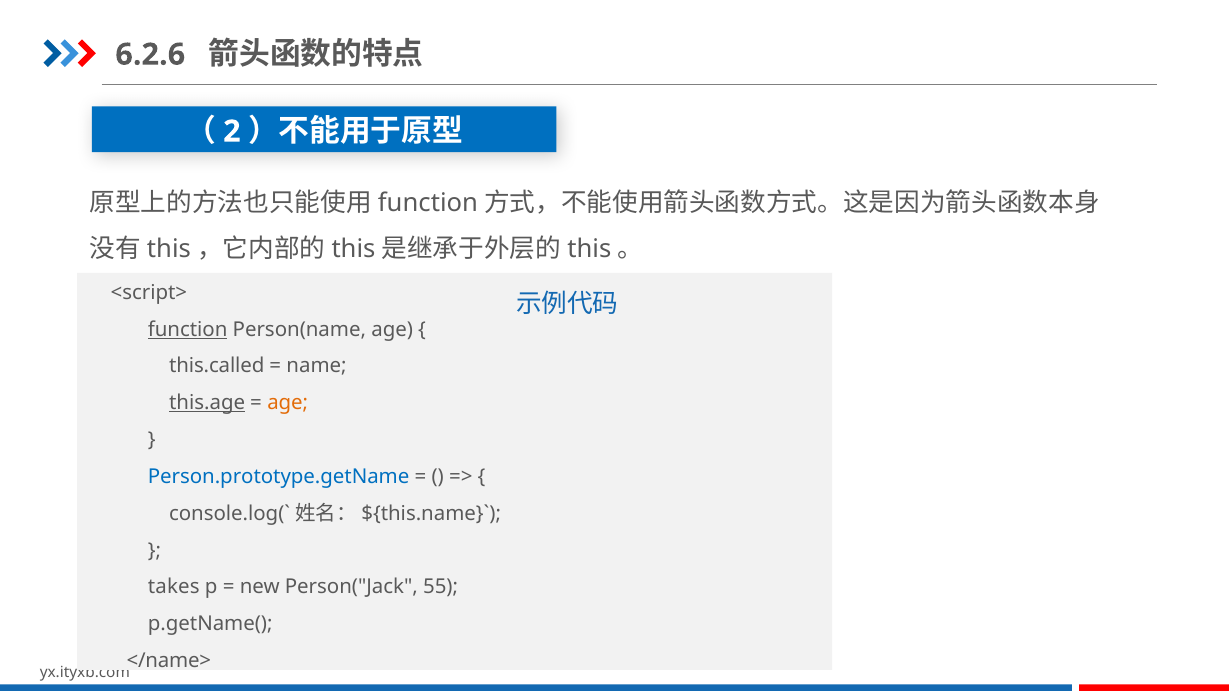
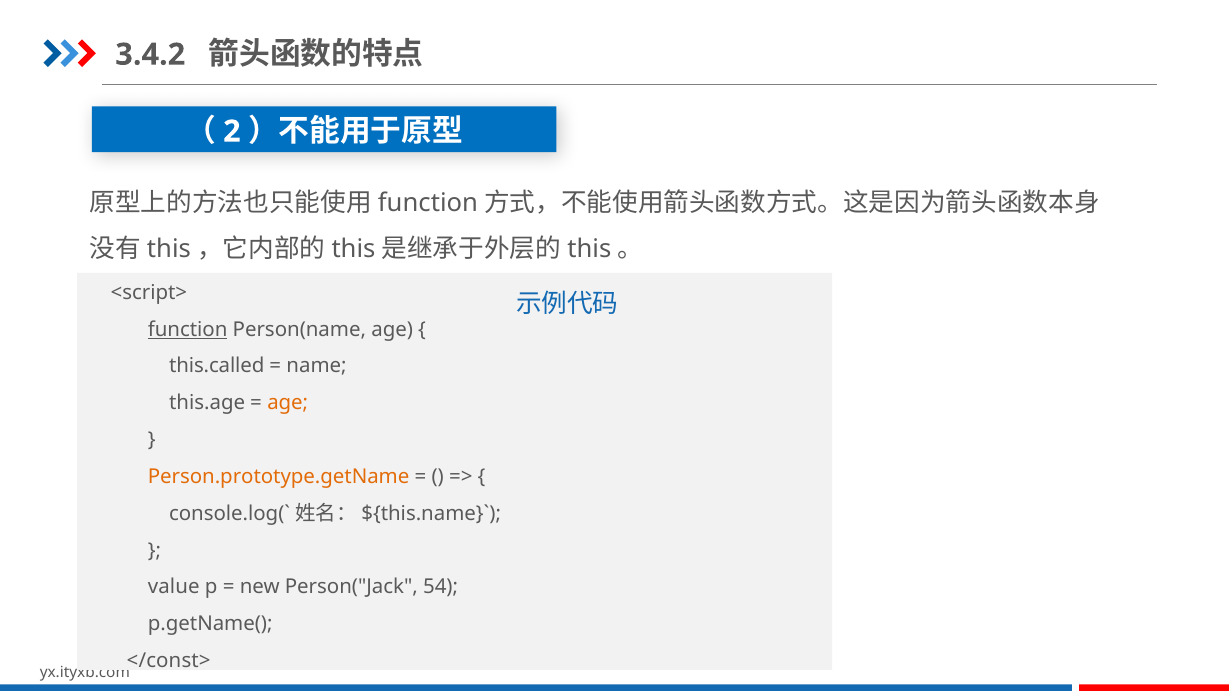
6.2.6: 6.2.6 -> 3.4.2 (150, 55)
this.age underline: present -> none (207, 403)
Person.prototype.getName colour: blue -> orange (279, 477)
takes: takes -> value (174, 588)
55: 55 -> 54 (441, 588)
</name>: </name> -> </const> (169, 661)
